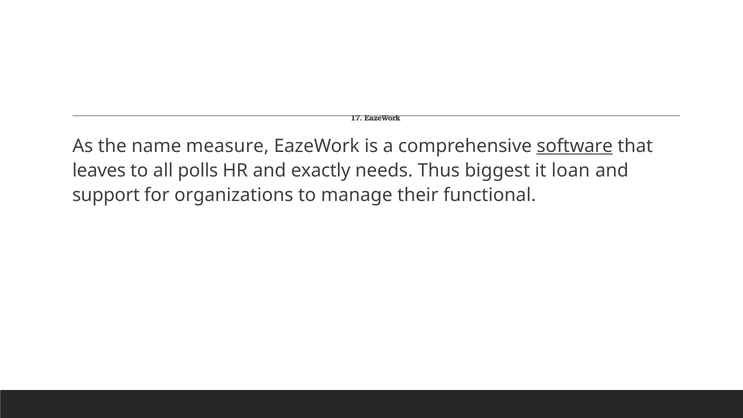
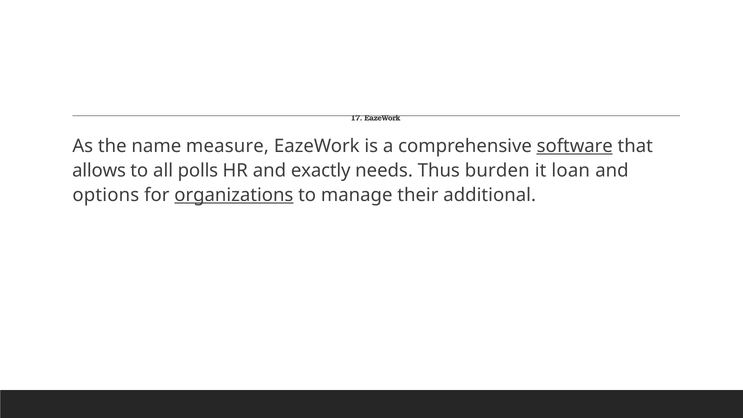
leaves: leaves -> allows (99, 170)
biggest: biggest -> burden (497, 170)
support: support -> options (106, 195)
organizations underline: none -> present (234, 195)
functional: functional -> additional (490, 195)
